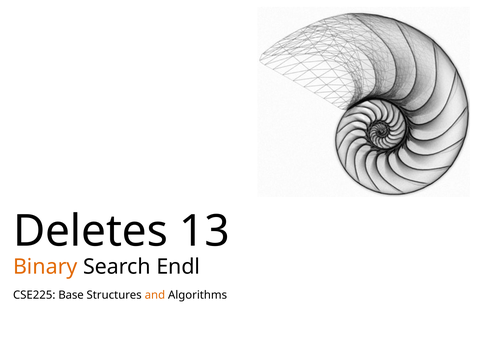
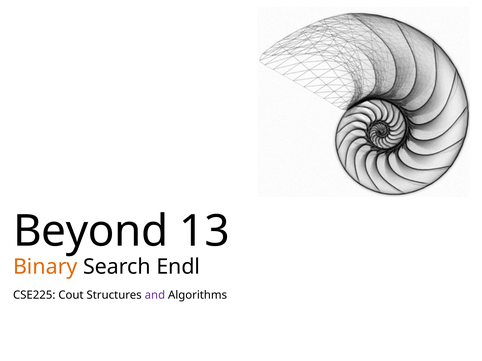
Deletes: Deletes -> Beyond (91, 232)
Base: Base -> Cout (71, 295)
and colour: orange -> purple (155, 295)
